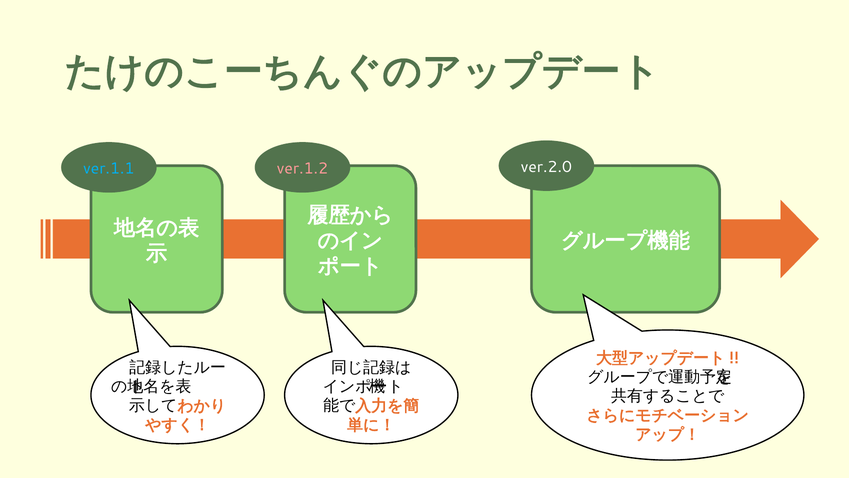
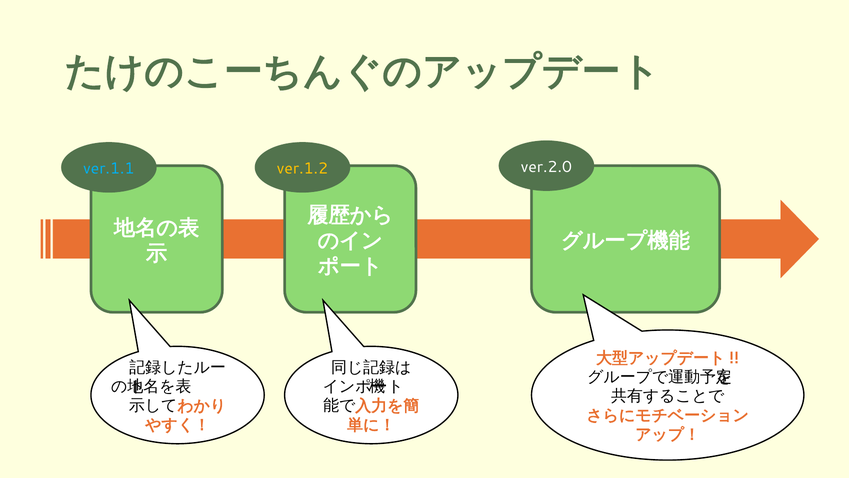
ver.1.2 colour: pink -> yellow (302, 168)
